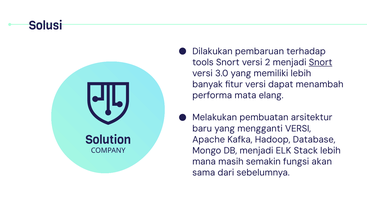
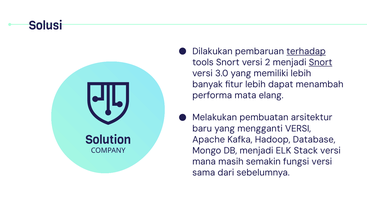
terhadap underline: none -> present (306, 51)
versi: versi -> lebih (255, 84)
Stack lebih: lebih -> versi (330, 150)
fungsi akan: akan -> versi (322, 161)
